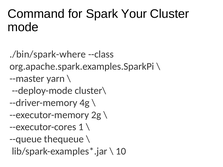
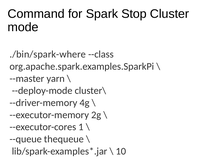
Your: Your -> Stop (134, 14)
